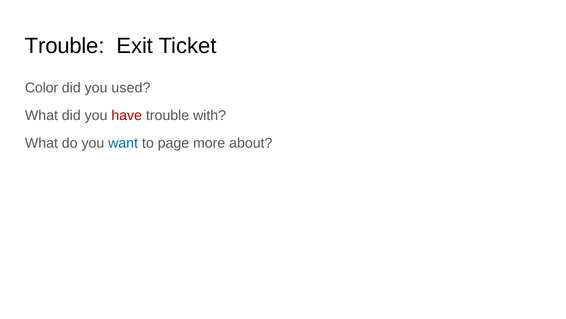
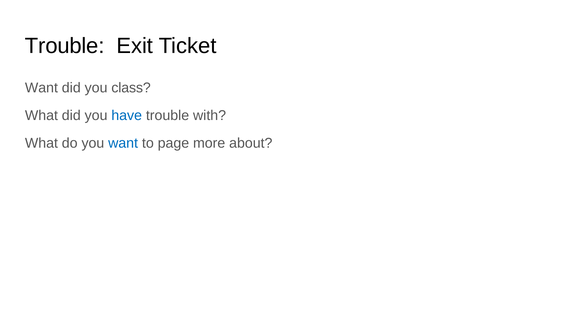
Color: Color -> Want (41, 88)
used: used -> class (131, 88)
have colour: red -> blue (127, 115)
